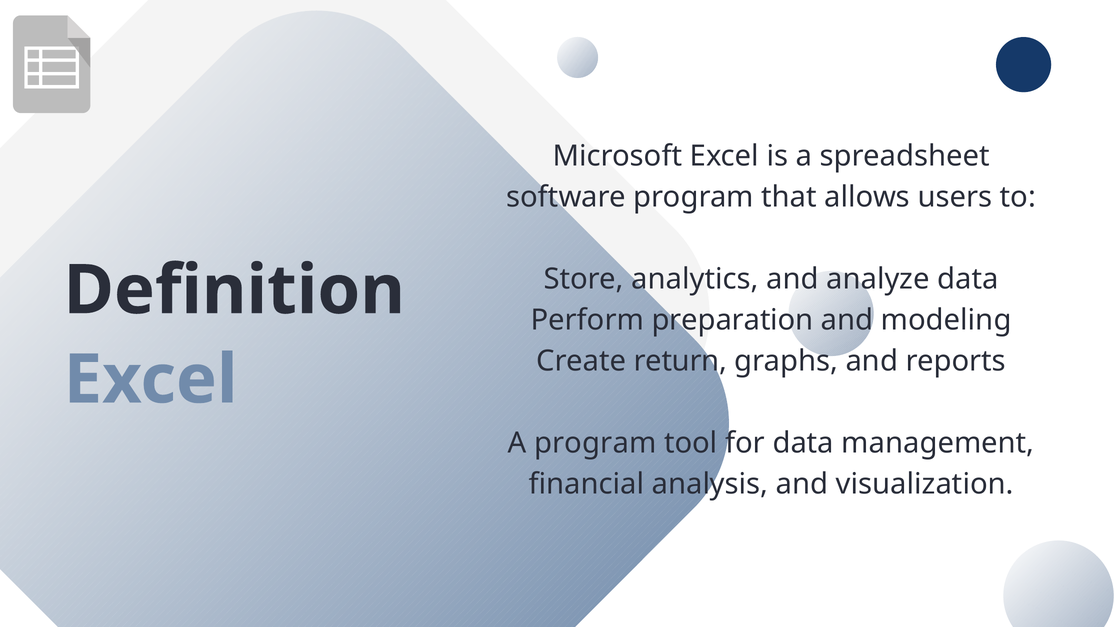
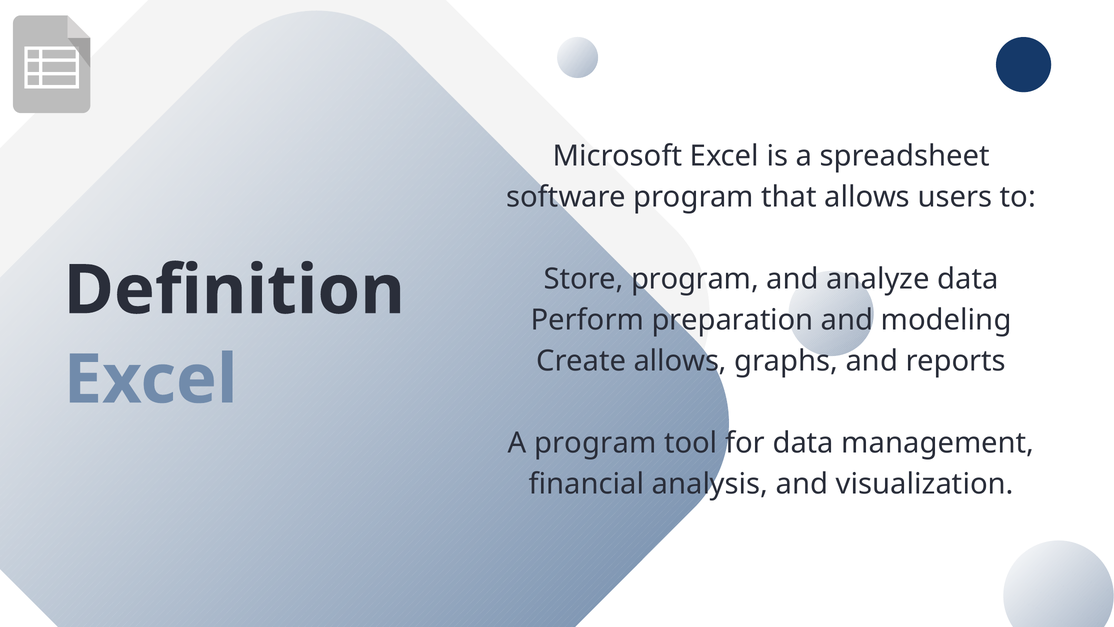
Store analytics: analytics -> program (695, 279)
Create return: return -> allows (680, 361)
